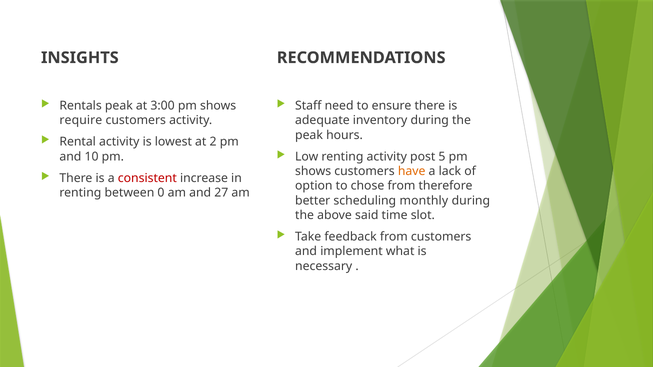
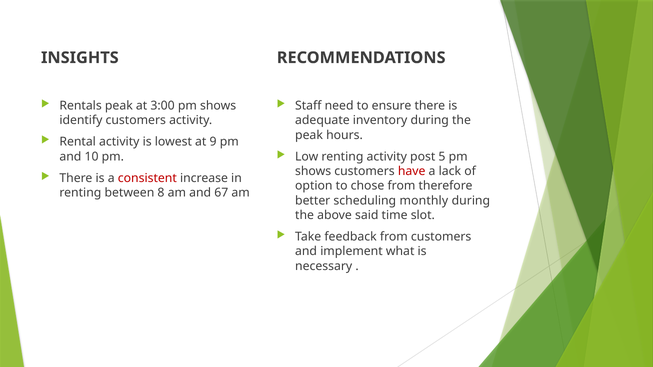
require: require -> identify (81, 121)
2: 2 -> 9 (213, 142)
have colour: orange -> red (412, 171)
0: 0 -> 8 (161, 193)
27: 27 -> 67 (221, 193)
